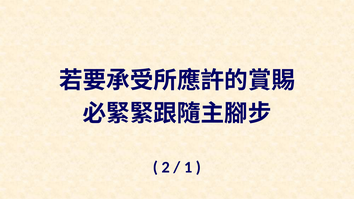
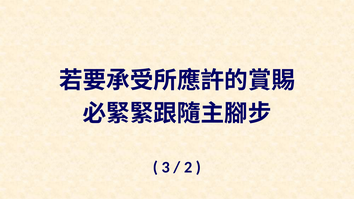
2: 2 -> 3 (166, 167)
1: 1 -> 2 (188, 167)
